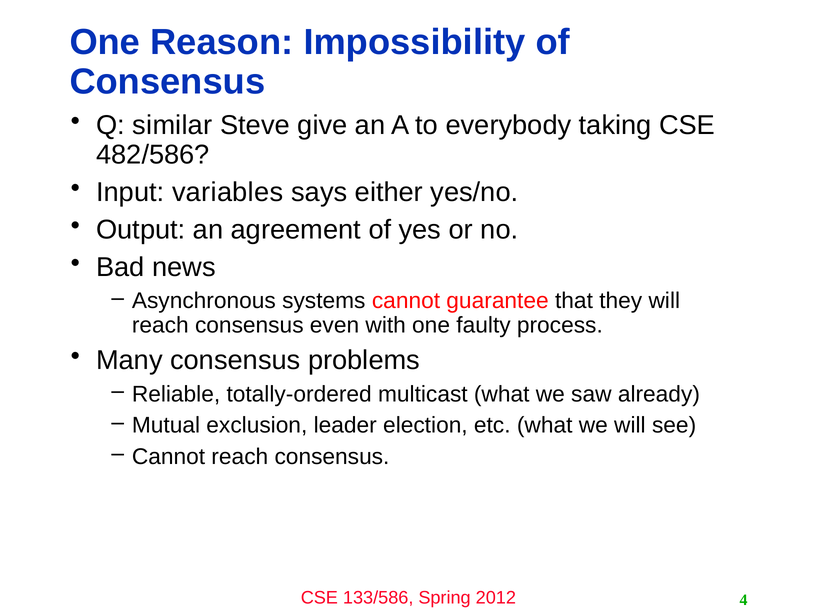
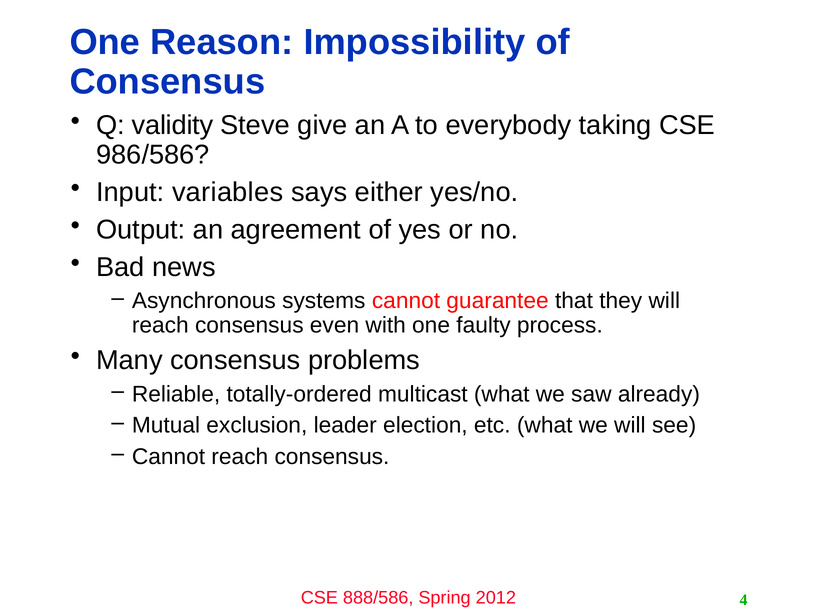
similar: similar -> validity (173, 125)
482/586: 482/586 -> 986/586 (153, 155)
133/586: 133/586 -> 888/586 (378, 599)
